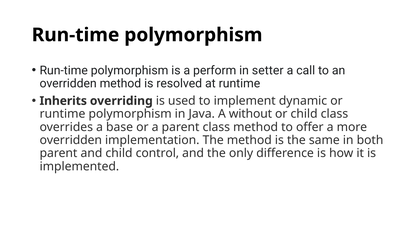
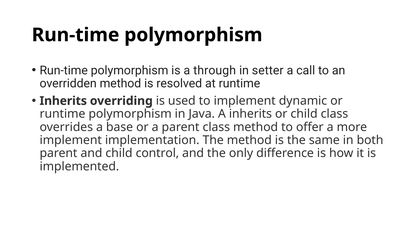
perform: perform -> through (215, 71)
A without: without -> inherits (250, 114)
overridden: overridden -> implement (71, 141)
